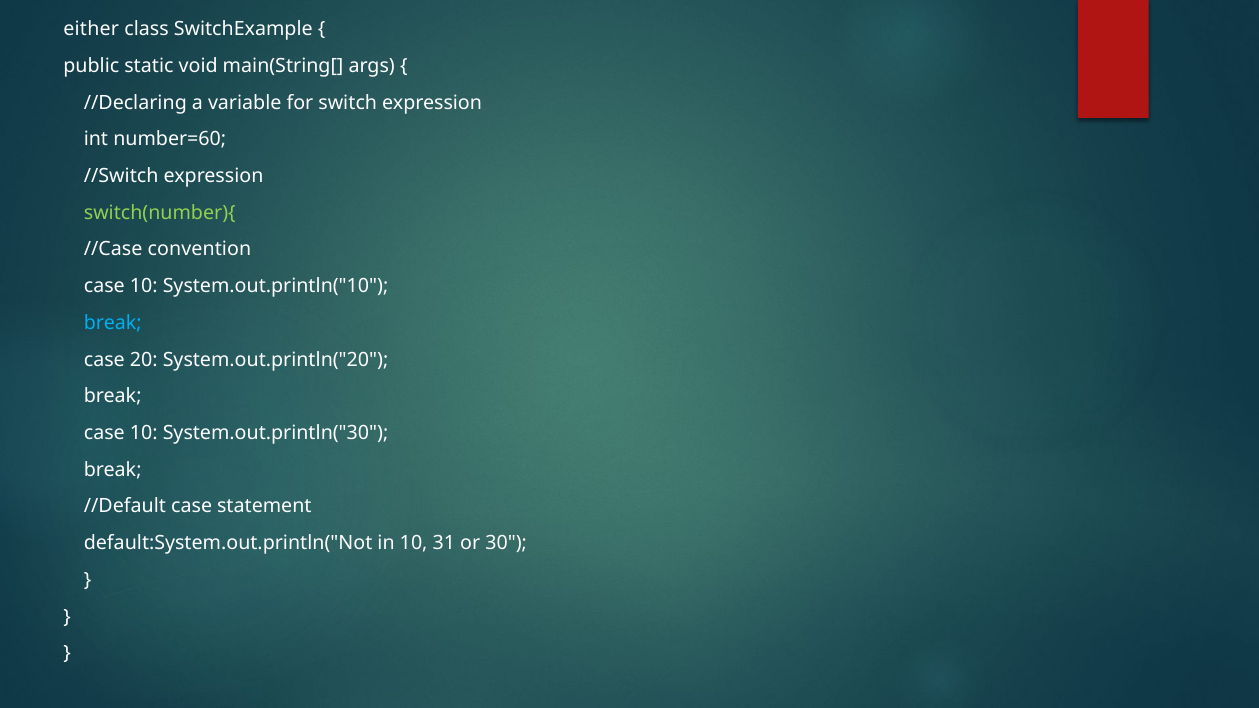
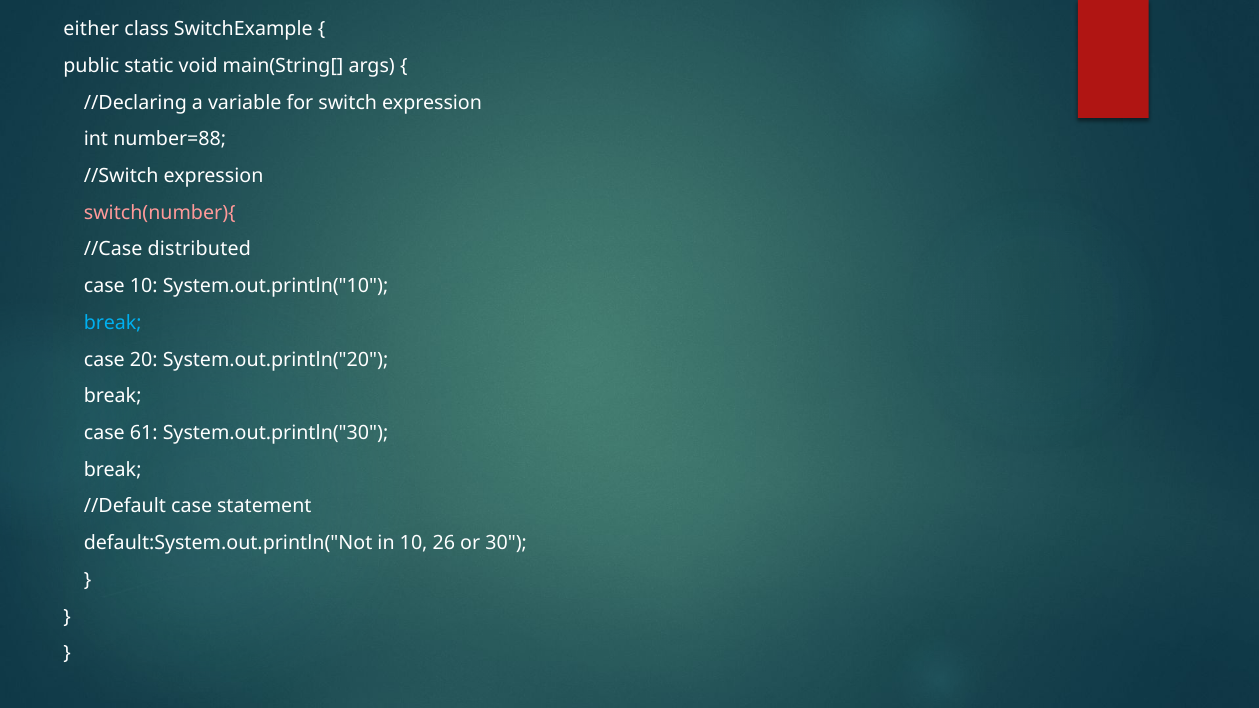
number=60: number=60 -> number=88 (170, 139)
switch(number){ colour: light green -> pink (160, 213)
convention: convention -> distributed (199, 250)
10: 10 -> 61 (144, 433)
31: 31 -> 26 (444, 543)
